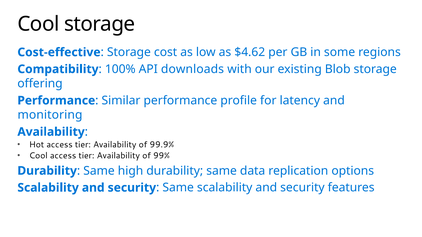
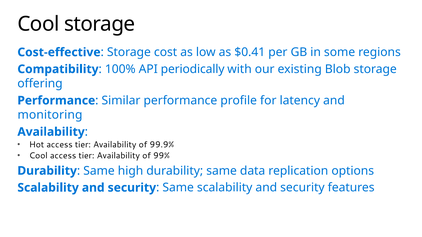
$4.62: $4.62 -> $0.41 (250, 52)
downloads: downloads -> periodically (193, 69)
